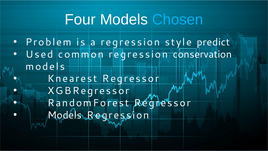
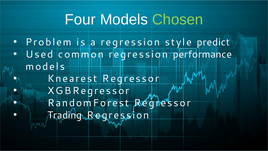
Chosen colour: light blue -> light green (178, 20)
conservation: conservation -> performance (202, 54)
Models: Models -> Trading (65, 115)
